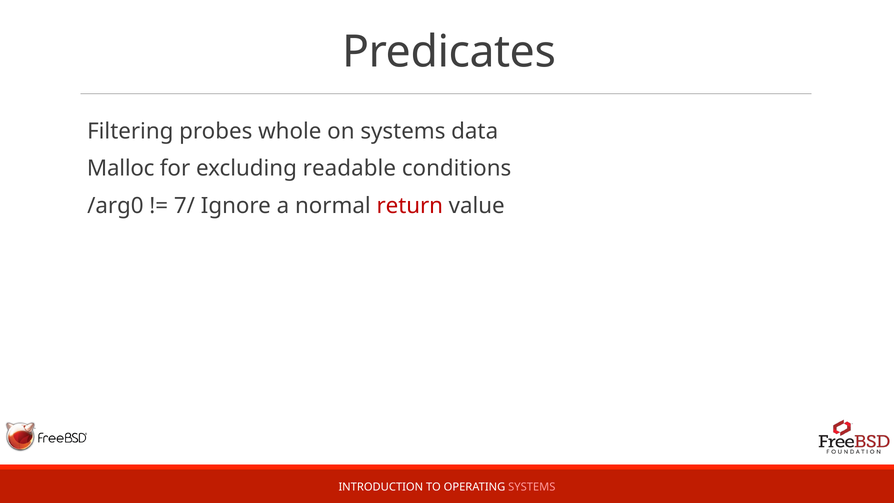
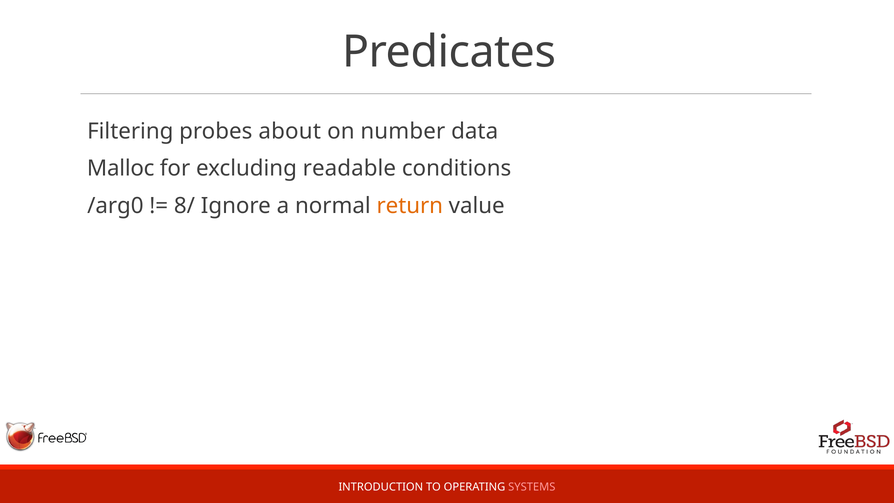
whole: whole -> about (290, 131)
on systems: systems -> number (403, 131)
7/: 7/ -> 8/ (184, 206)
return colour: red -> orange (410, 206)
